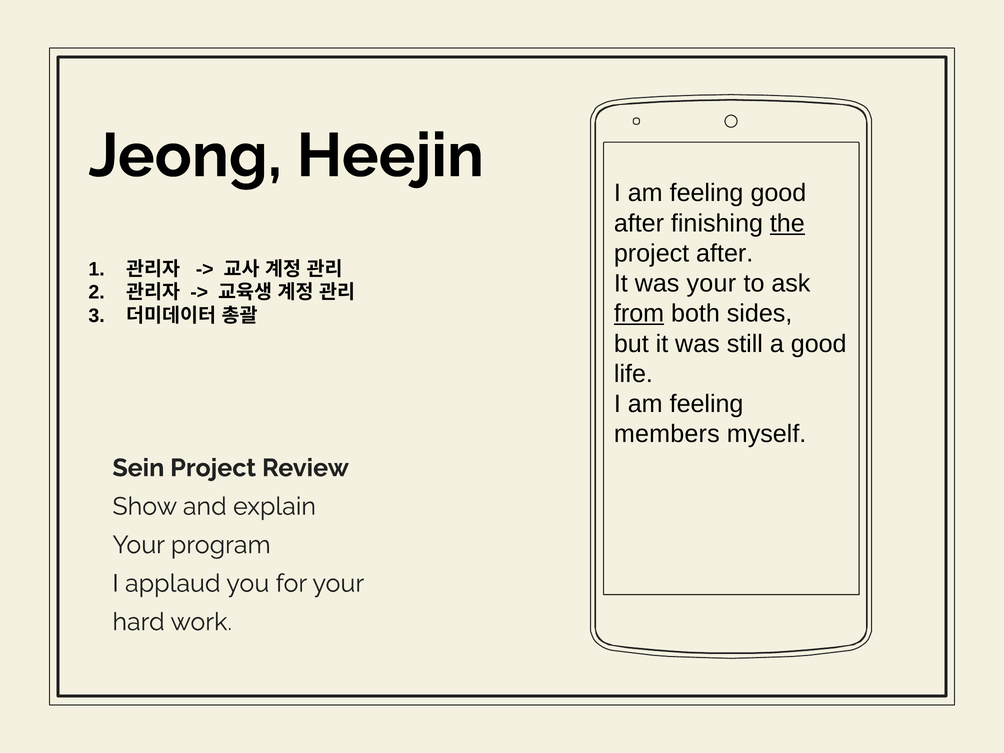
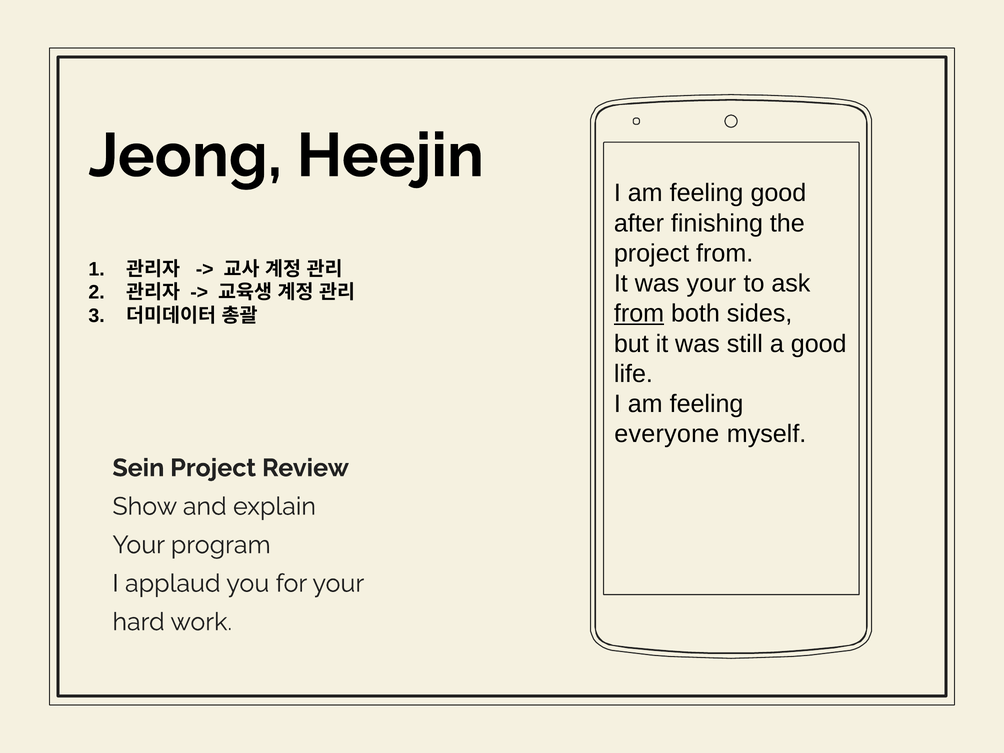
the underline: present -> none (787, 223)
project after: after -> from (725, 253)
members: members -> everyone (667, 434)
